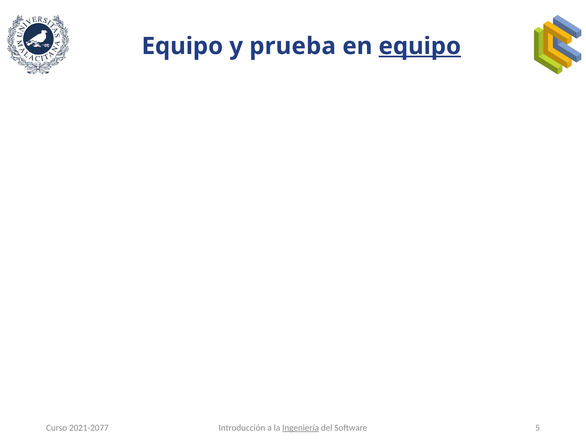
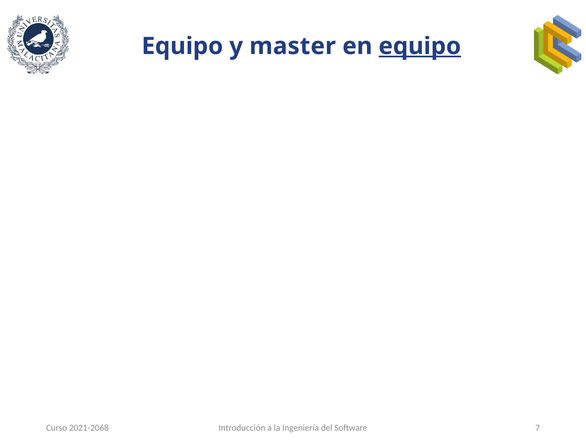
prueba: prueba -> master (293, 46)
2021-2077: 2021-2077 -> 2021-2068 (89, 427)
Ingeniería underline: present -> none (301, 427)
5: 5 -> 7 (538, 427)
